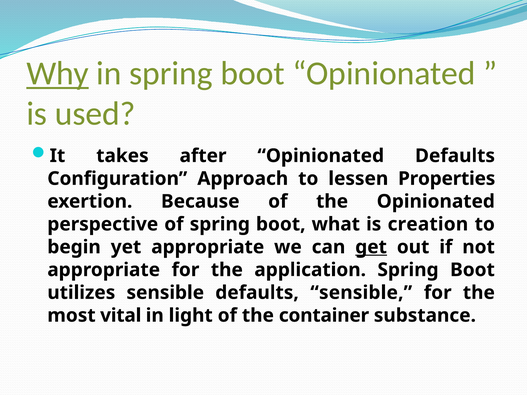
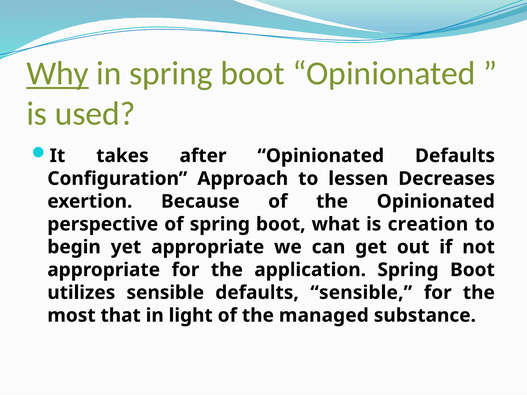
Properties: Properties -> Decreases (447, 179)
get underline: present -> none (371, 247)
vital: vital -> that (121, 316)
container: container -> managed (324, 316)
